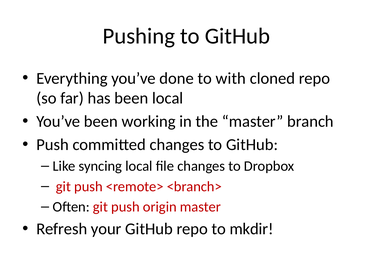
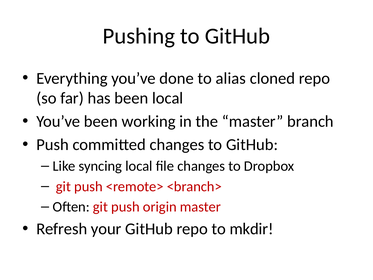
with: with -> alias (231, 78)
